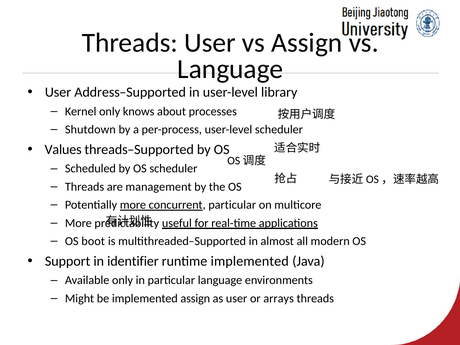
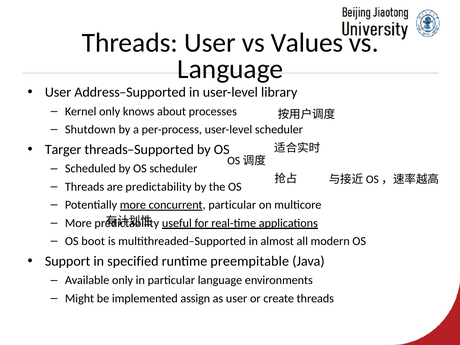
vs Assign: Assign -> Values (307, 43)
Values: Values -> Targer (63, 149)
are management: management -> predictability (159, 187)
identifier: identifier -> specified (133, 261)
runtime implemented: implemented -> preempitable (250, 261)
arrays: arrays -> create (279, 298)
